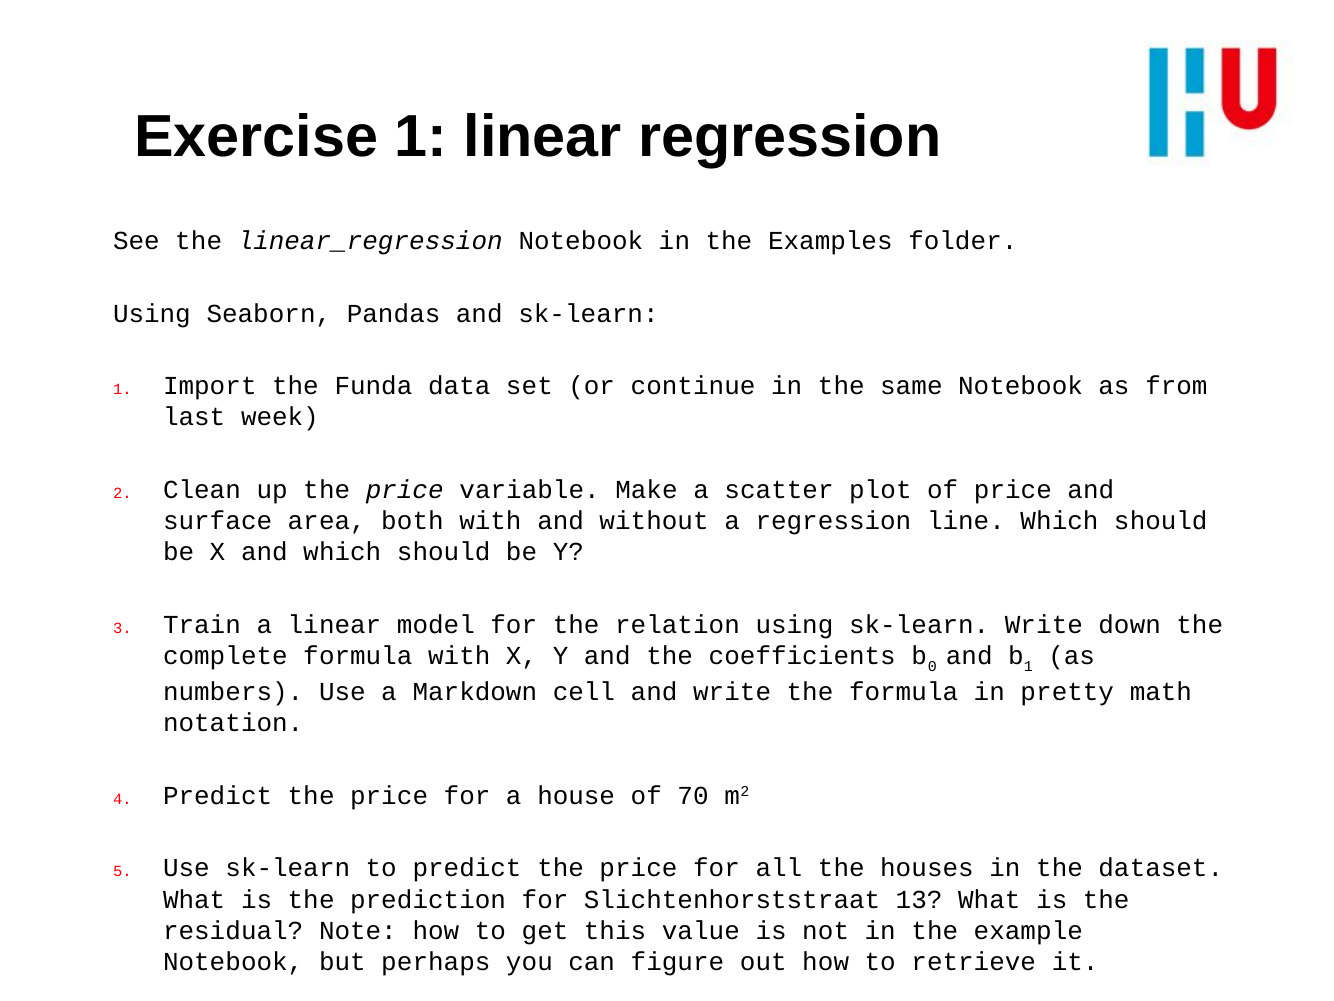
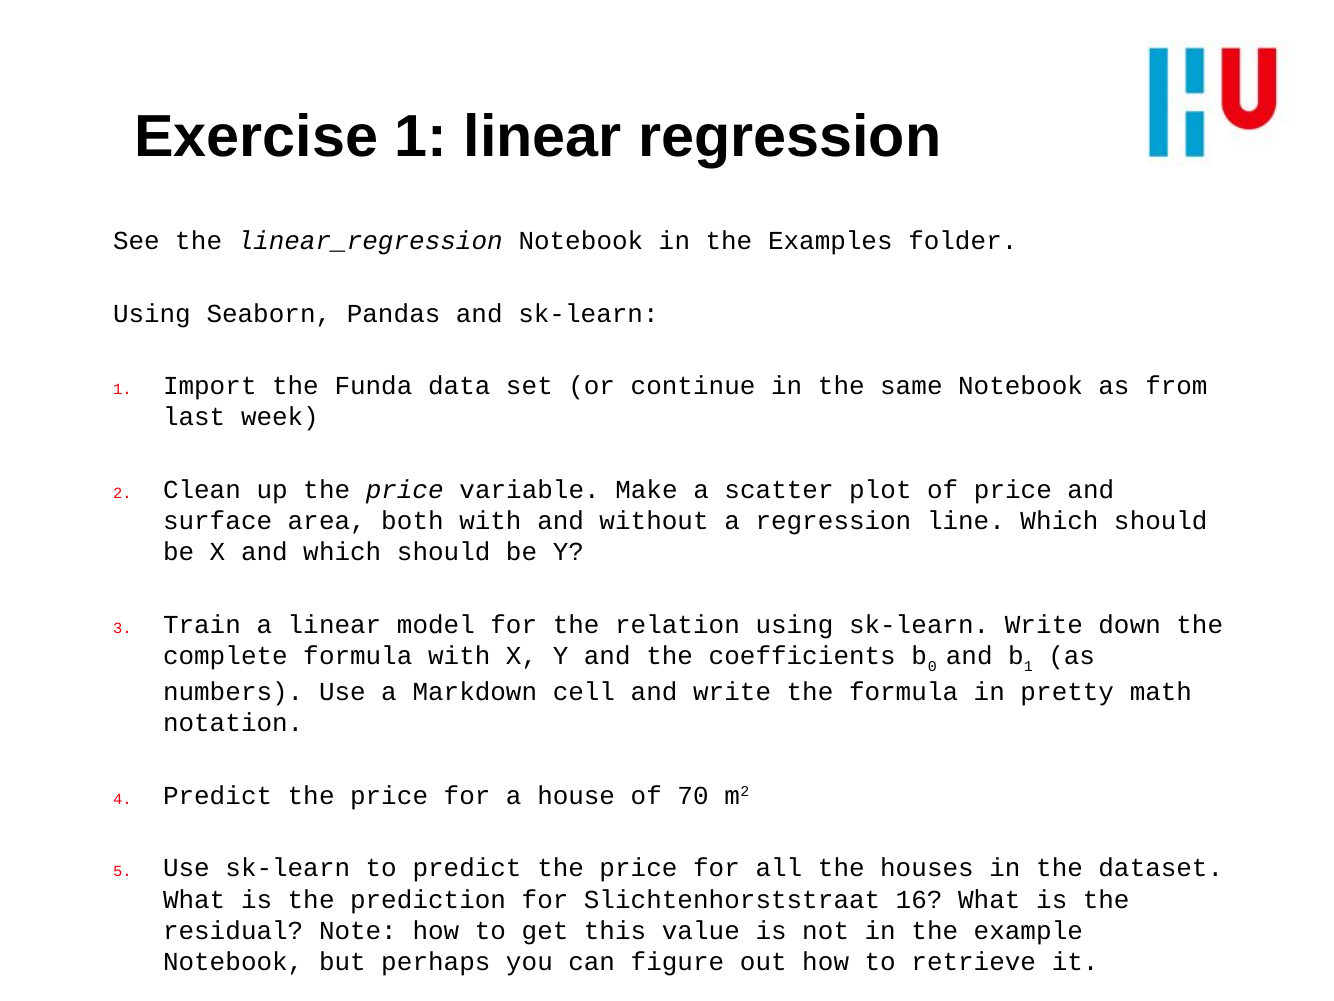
13: 13 -> 16 (919, 899)
